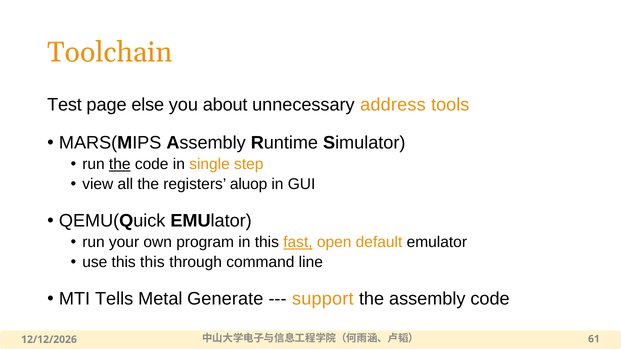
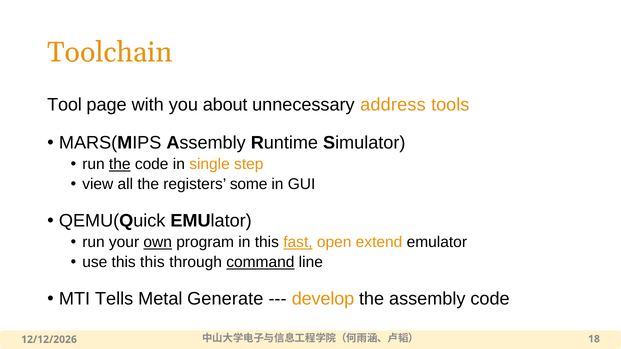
Test: Test -> Tool (64, 105)
else: else -> with (148, 105)
aluop: aluop -> some (249, 184)
own underline: none -> present (158, 243)
default: default -> extend (379, 243)
command underline: none -> present (260, 263)
support: support -> develop (323, 299)
61: 61 -> 18 (594, 339)
